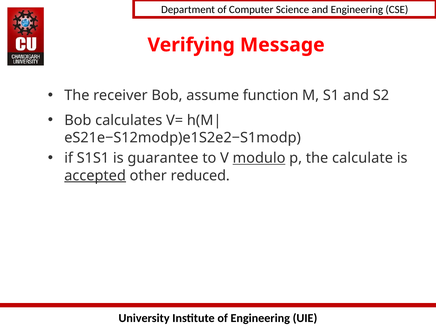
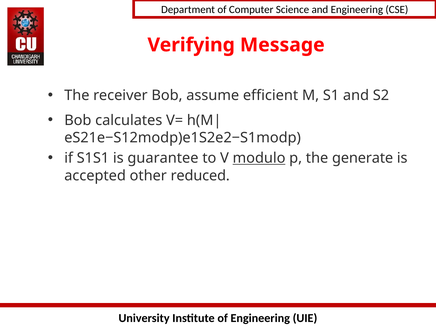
function: function -> efficient (271, 95)
calculate: calculate -> generate (363, 158)
accepted underline: present -> none (95, 176)
